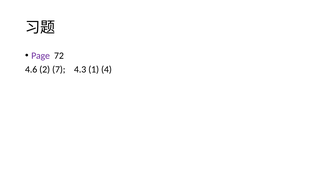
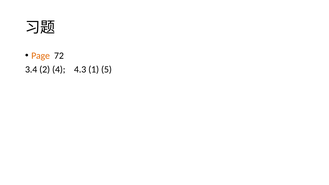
Page colour: purple -> orange (41, 56)
4.6: 4.6 -> 3.4 (31, 69)
7: 7 -> 4 (59, 69)
4: 4 -> 5 (106, 69)
